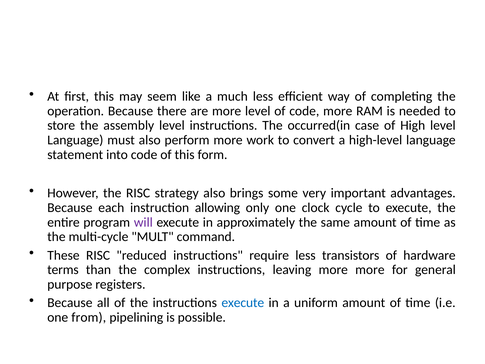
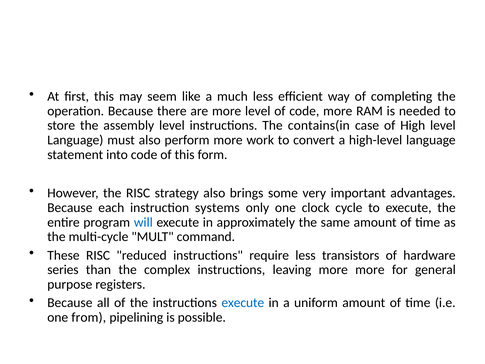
occurred(in: occurred(in -> contains(in (319, 125)
allowing: allowing -> systems (217, 208)
will colour: purple -> blue (143, 222)
terms: terms -> series (63, 270)
